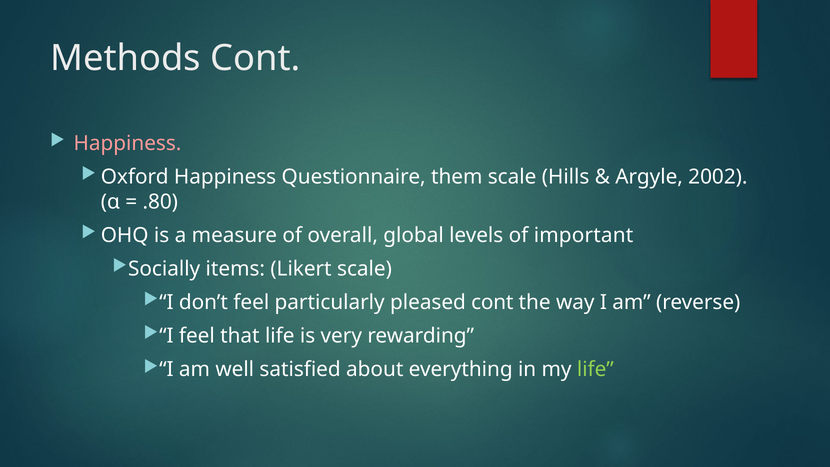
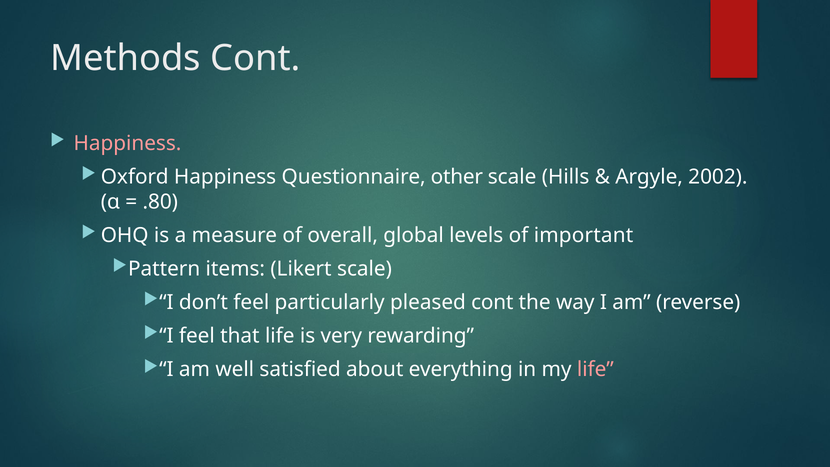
them: them -> other (457, 177)
Socially: Socially -> Pattern (164, 269)
life colour: light green -> pink (595, 369)
